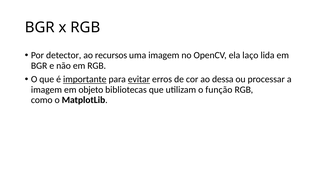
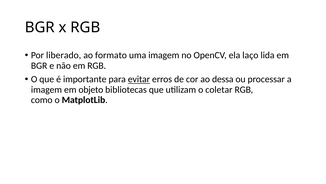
detector: detector -> liberado (64, 55)
recursos: recursos -> formato (111, 55)
importante underline: present -> none (85, 79)
função: função -> coletar (219, 89)
